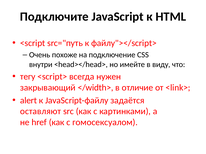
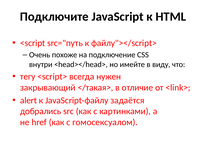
</width>: </width> -> </такая> (95, 88)
оставляют: оставляют -> добрались (41, 112)
